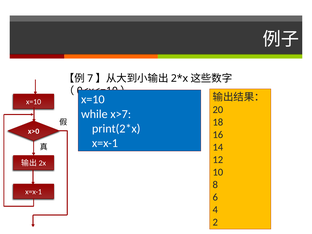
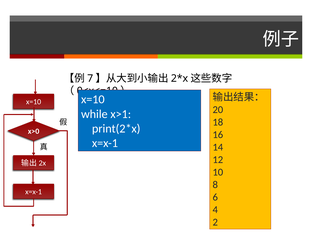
x>7: x>7 -> x>1 (121, 114)
